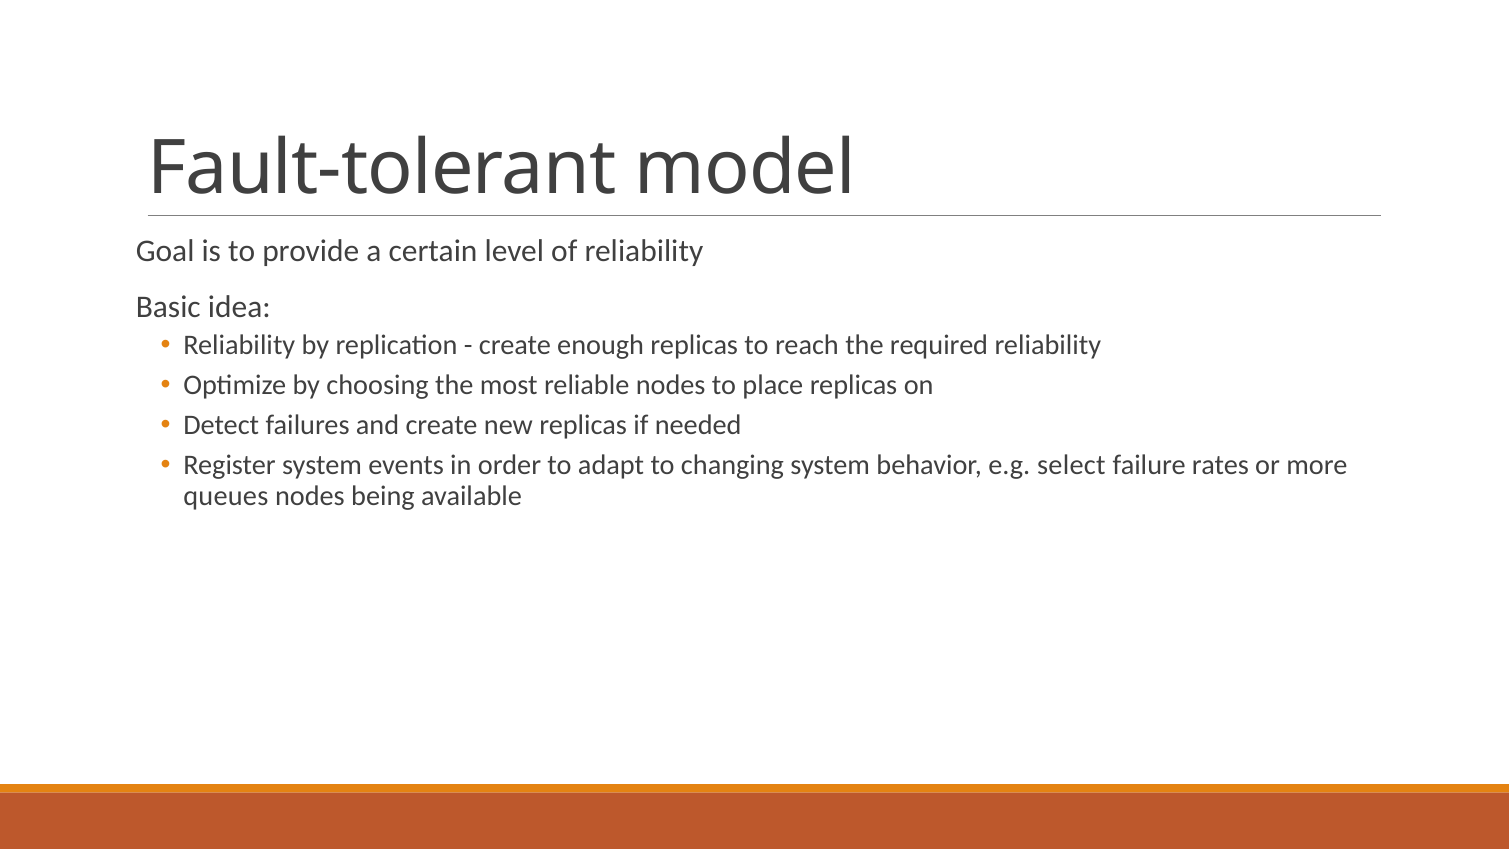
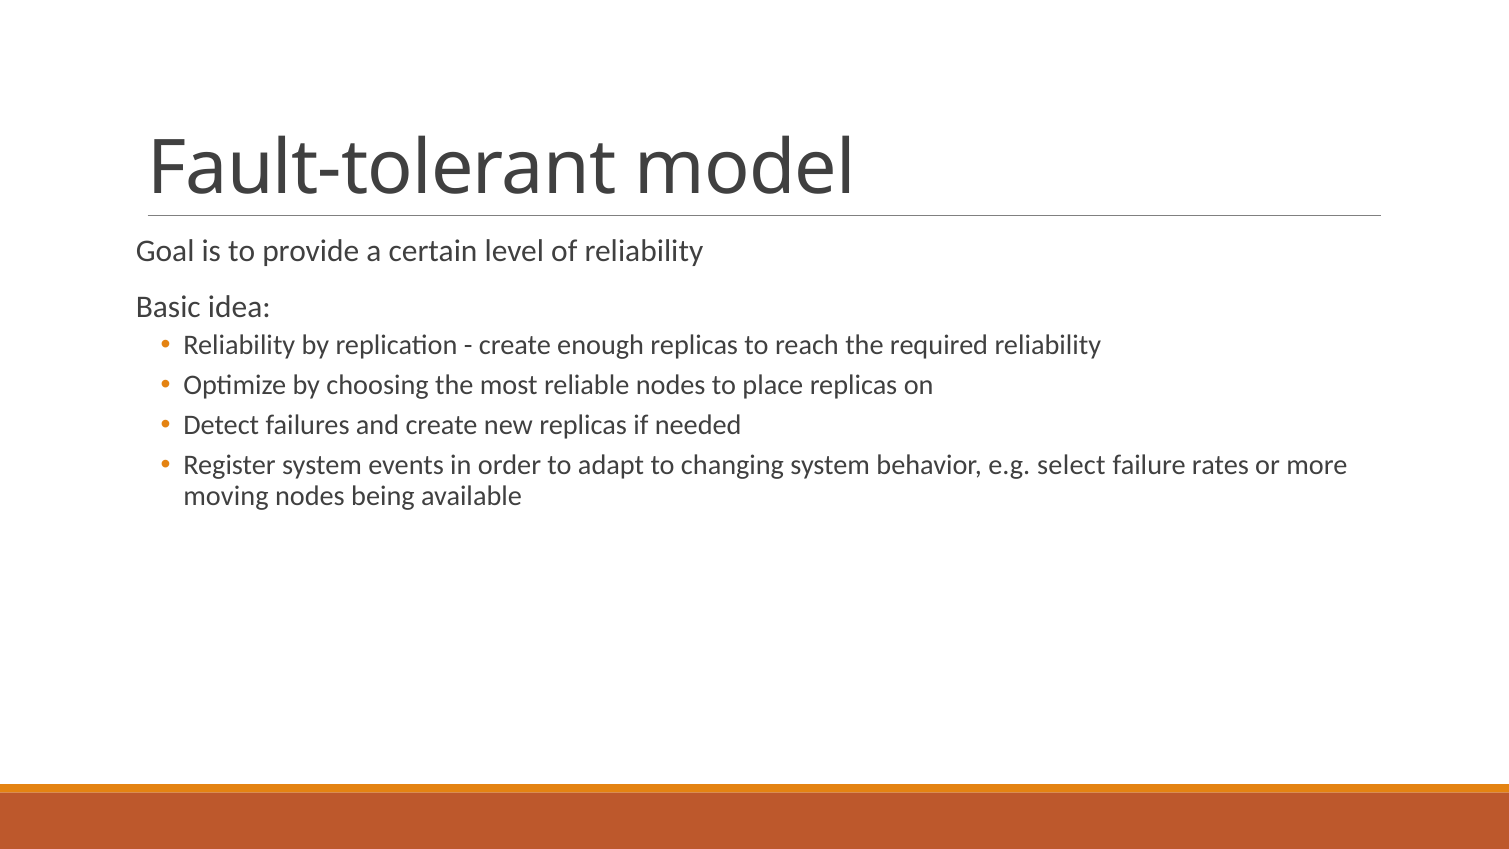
queues: queues -> moving (226, 496)
